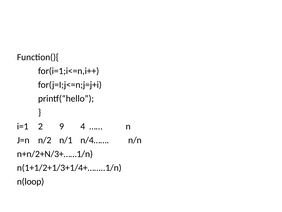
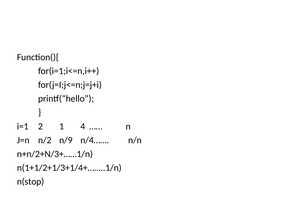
9: 9 -> 1 (62, 126)
n/1: n/1 -> n/9 (66, 140)
n(loop: n(loop -> n(stop (30, 181)
